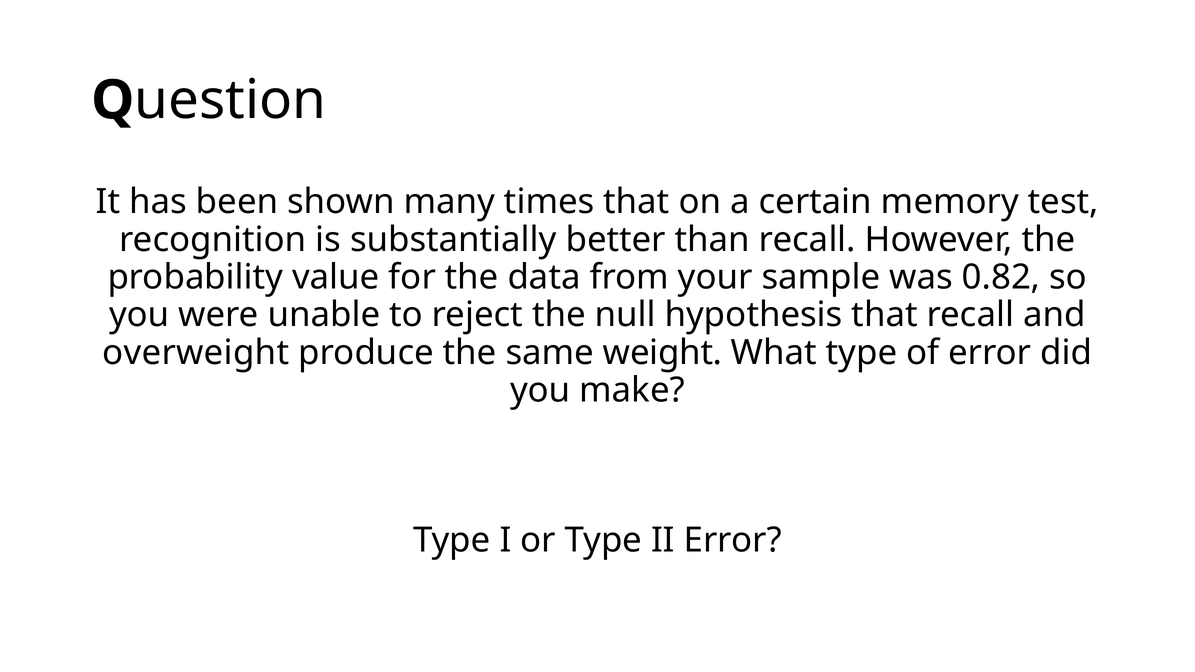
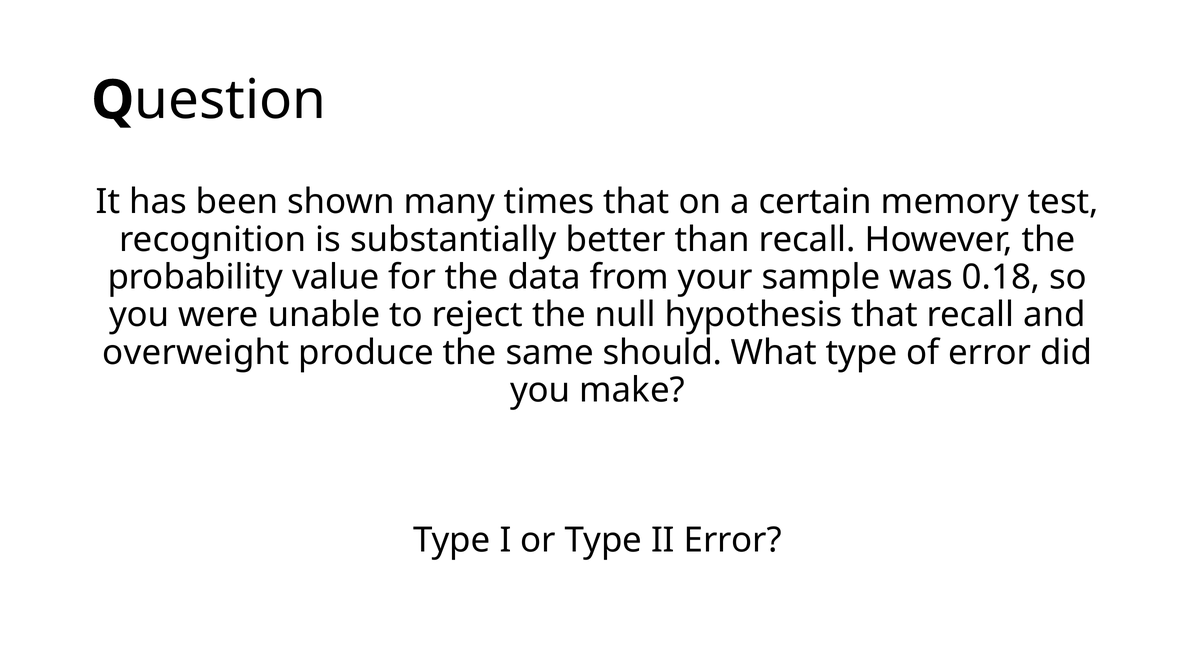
0.82: 0.82 -> 0.18 (1001, 277)
weight: weight -> should (663, 353)
